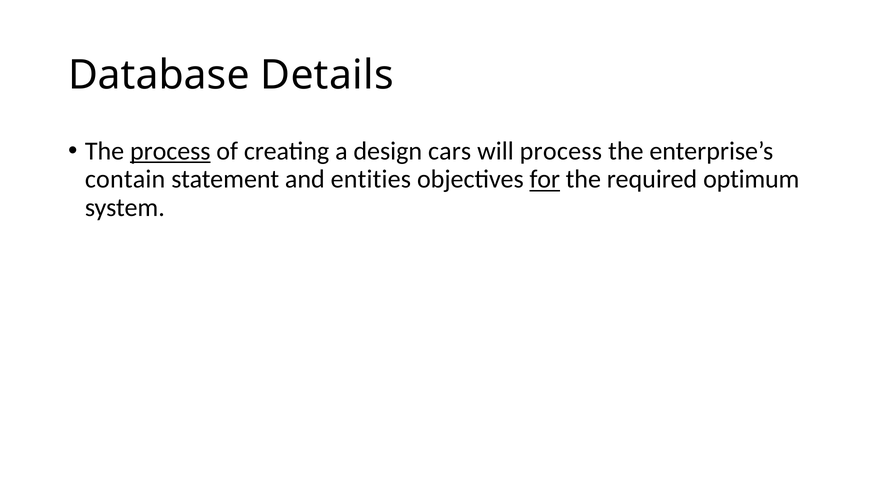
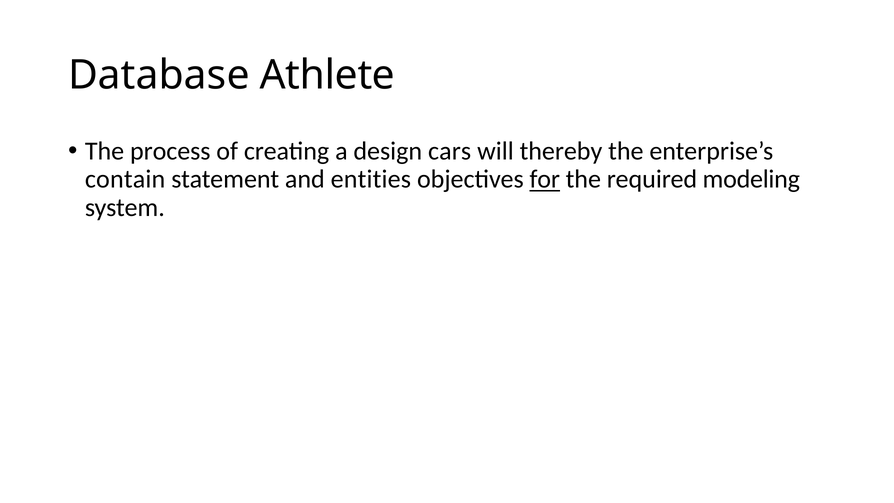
Details: Details -> Athlete (327, 75)
process underline: present -> none (170, 151)
will process: process -> thereby (561, 151)
optimum: optimum -> modeling (751, 179)
